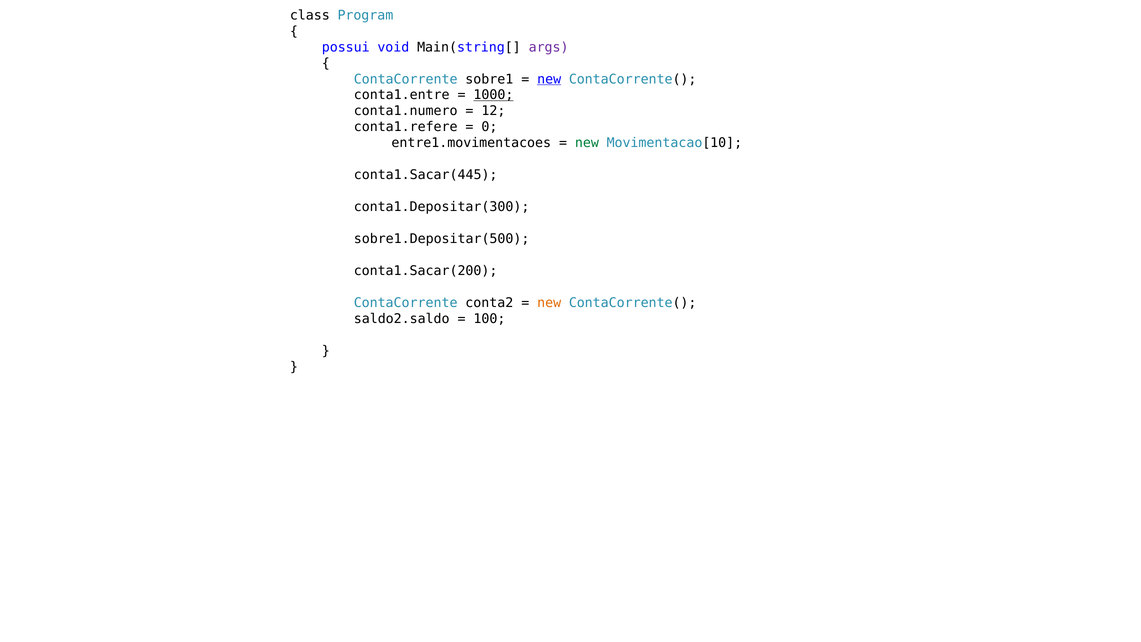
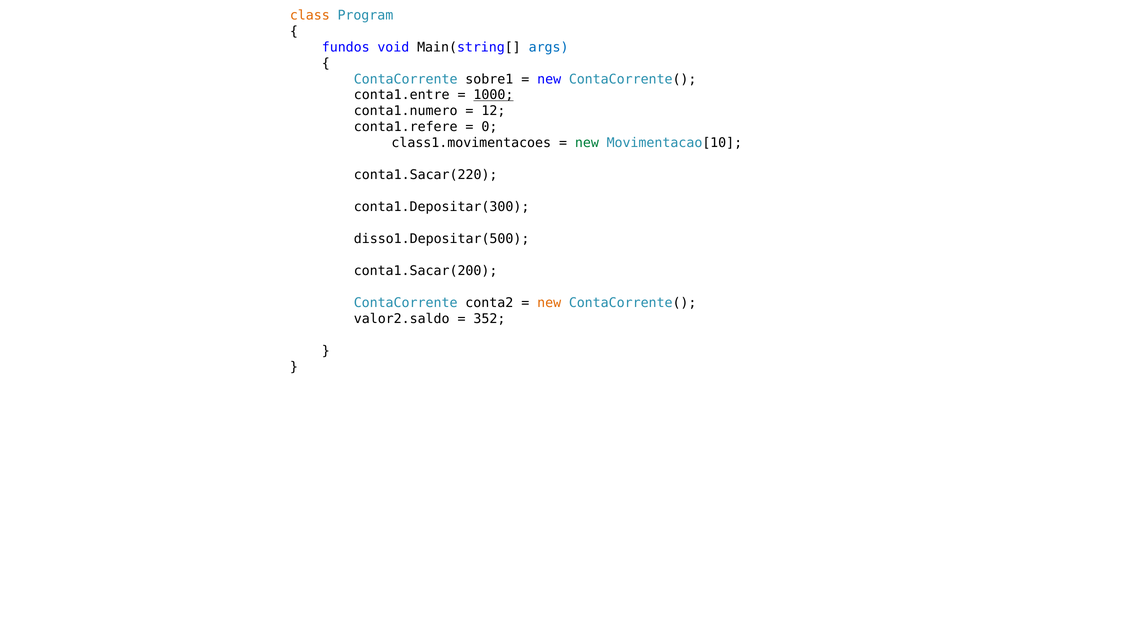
class colour: black -> orange (310, 15)
possui: possui -> fundos (346, 47)
args colour: purple -> blue (549, 47)
new underline: present -> none (549, 79)
entre1.movimentacoes: entre1.movimentacoes -> class1.movimentacoes (471, 143)
conta1.Sacar(445: conta1.Sacar(445 -> conta1.Sacar(220 (426, 175)
sobre1.Depositar(500: sobre1.Depositar(500 -> disso1.Depositar(500 (442, 239)
saldo2.saldo: saldo2.saldo -> valor2.saldo (402, 319)
100: 100 -> 352 (489, 319)
